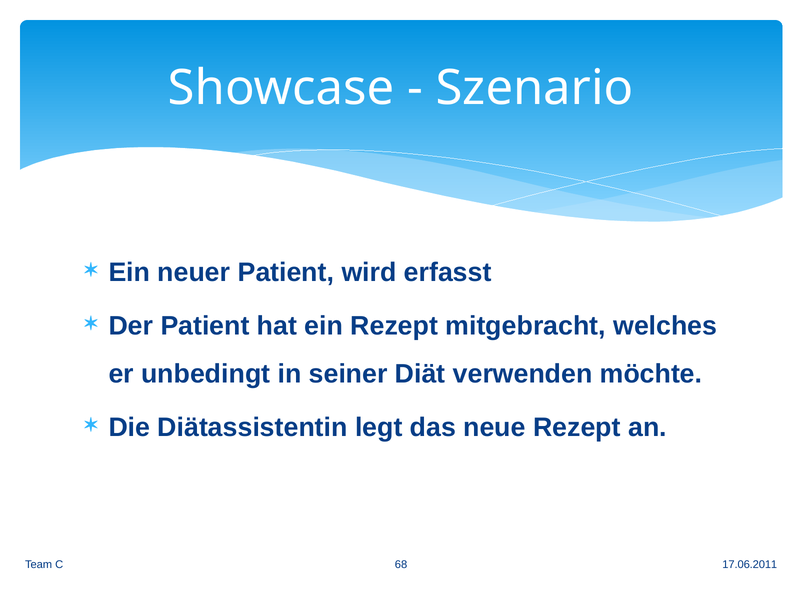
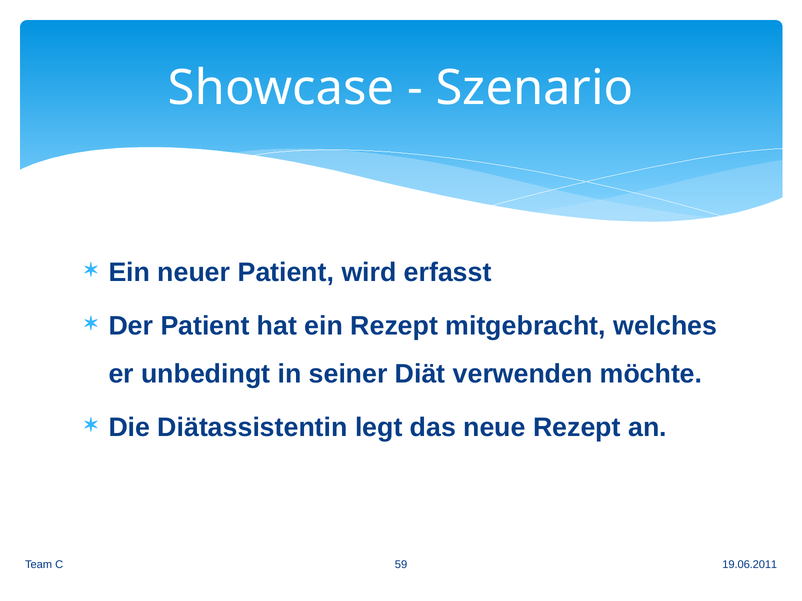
68: 68 -> 59 (401, 565)
17.06.2011: 17.06.2011 -> 19.06.2011 (750, 565)
